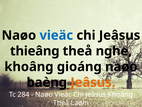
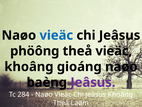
thieâng: thieâng -> phöông (35, 51)
theå nghe: nghe -> vieäc (114, 51)
Jeâsus colour: orange -> purple (93, 82)
